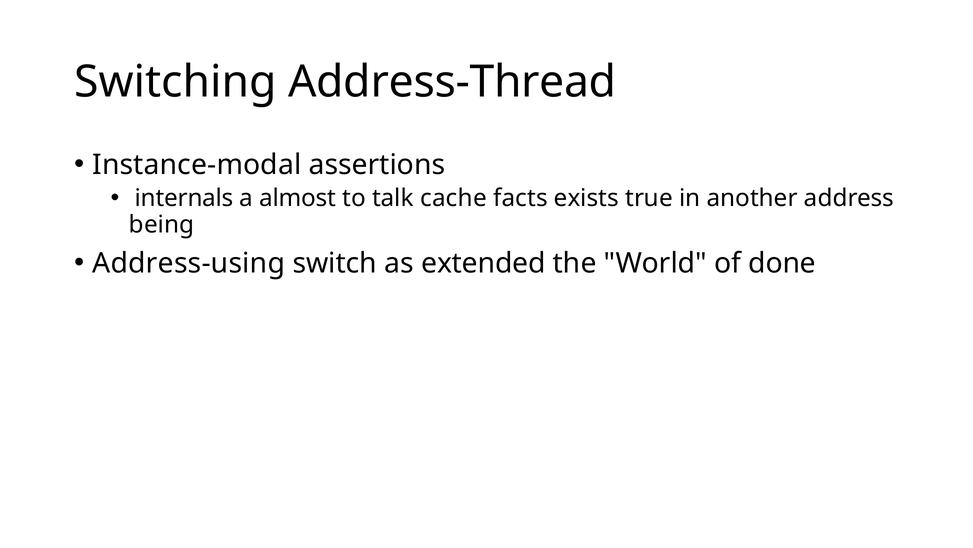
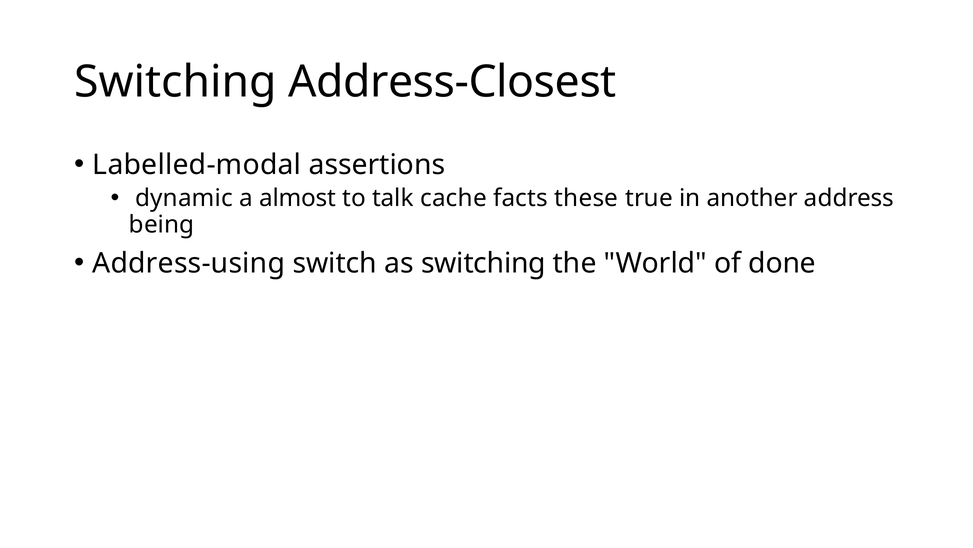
Address-Thread: Address-Thread -> Address-Closest (452, 82)
Instance-modal: Instance-modal -> Labelled-modal (197, 165)
internals: internals -> dynamic (184, 198)
exists: exists -> these (586, 198)
as extended: extended -> switching (483, 263)
